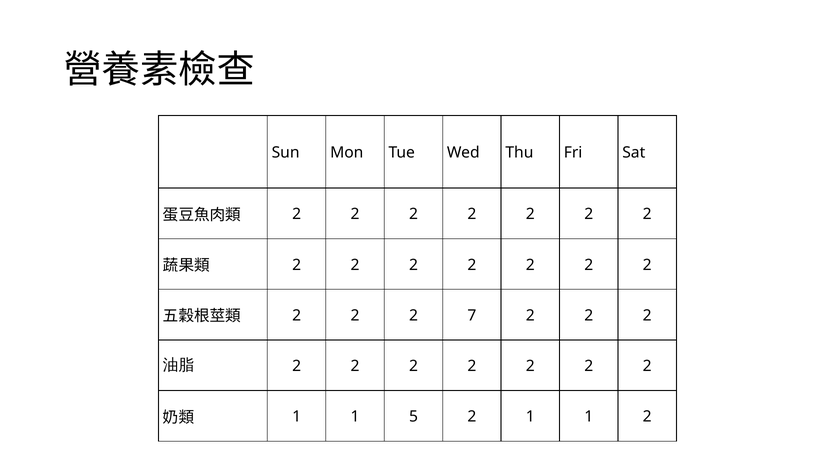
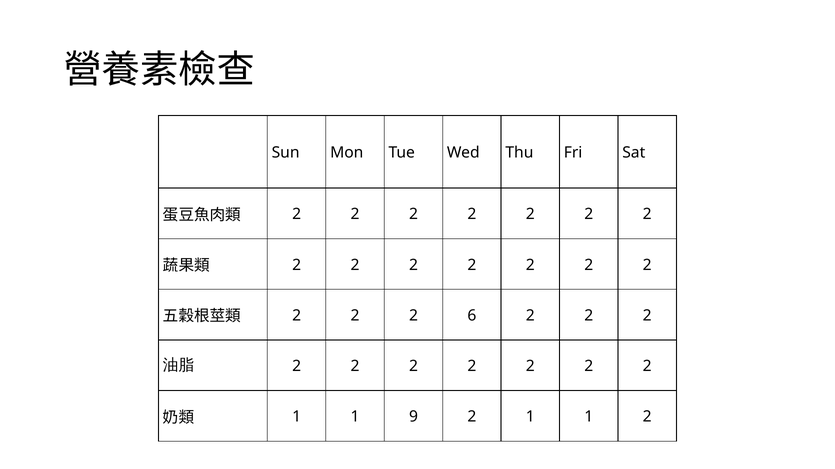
7: 7 -> 6 (472, 316)
5: 5 -> 9 (413, 417)
